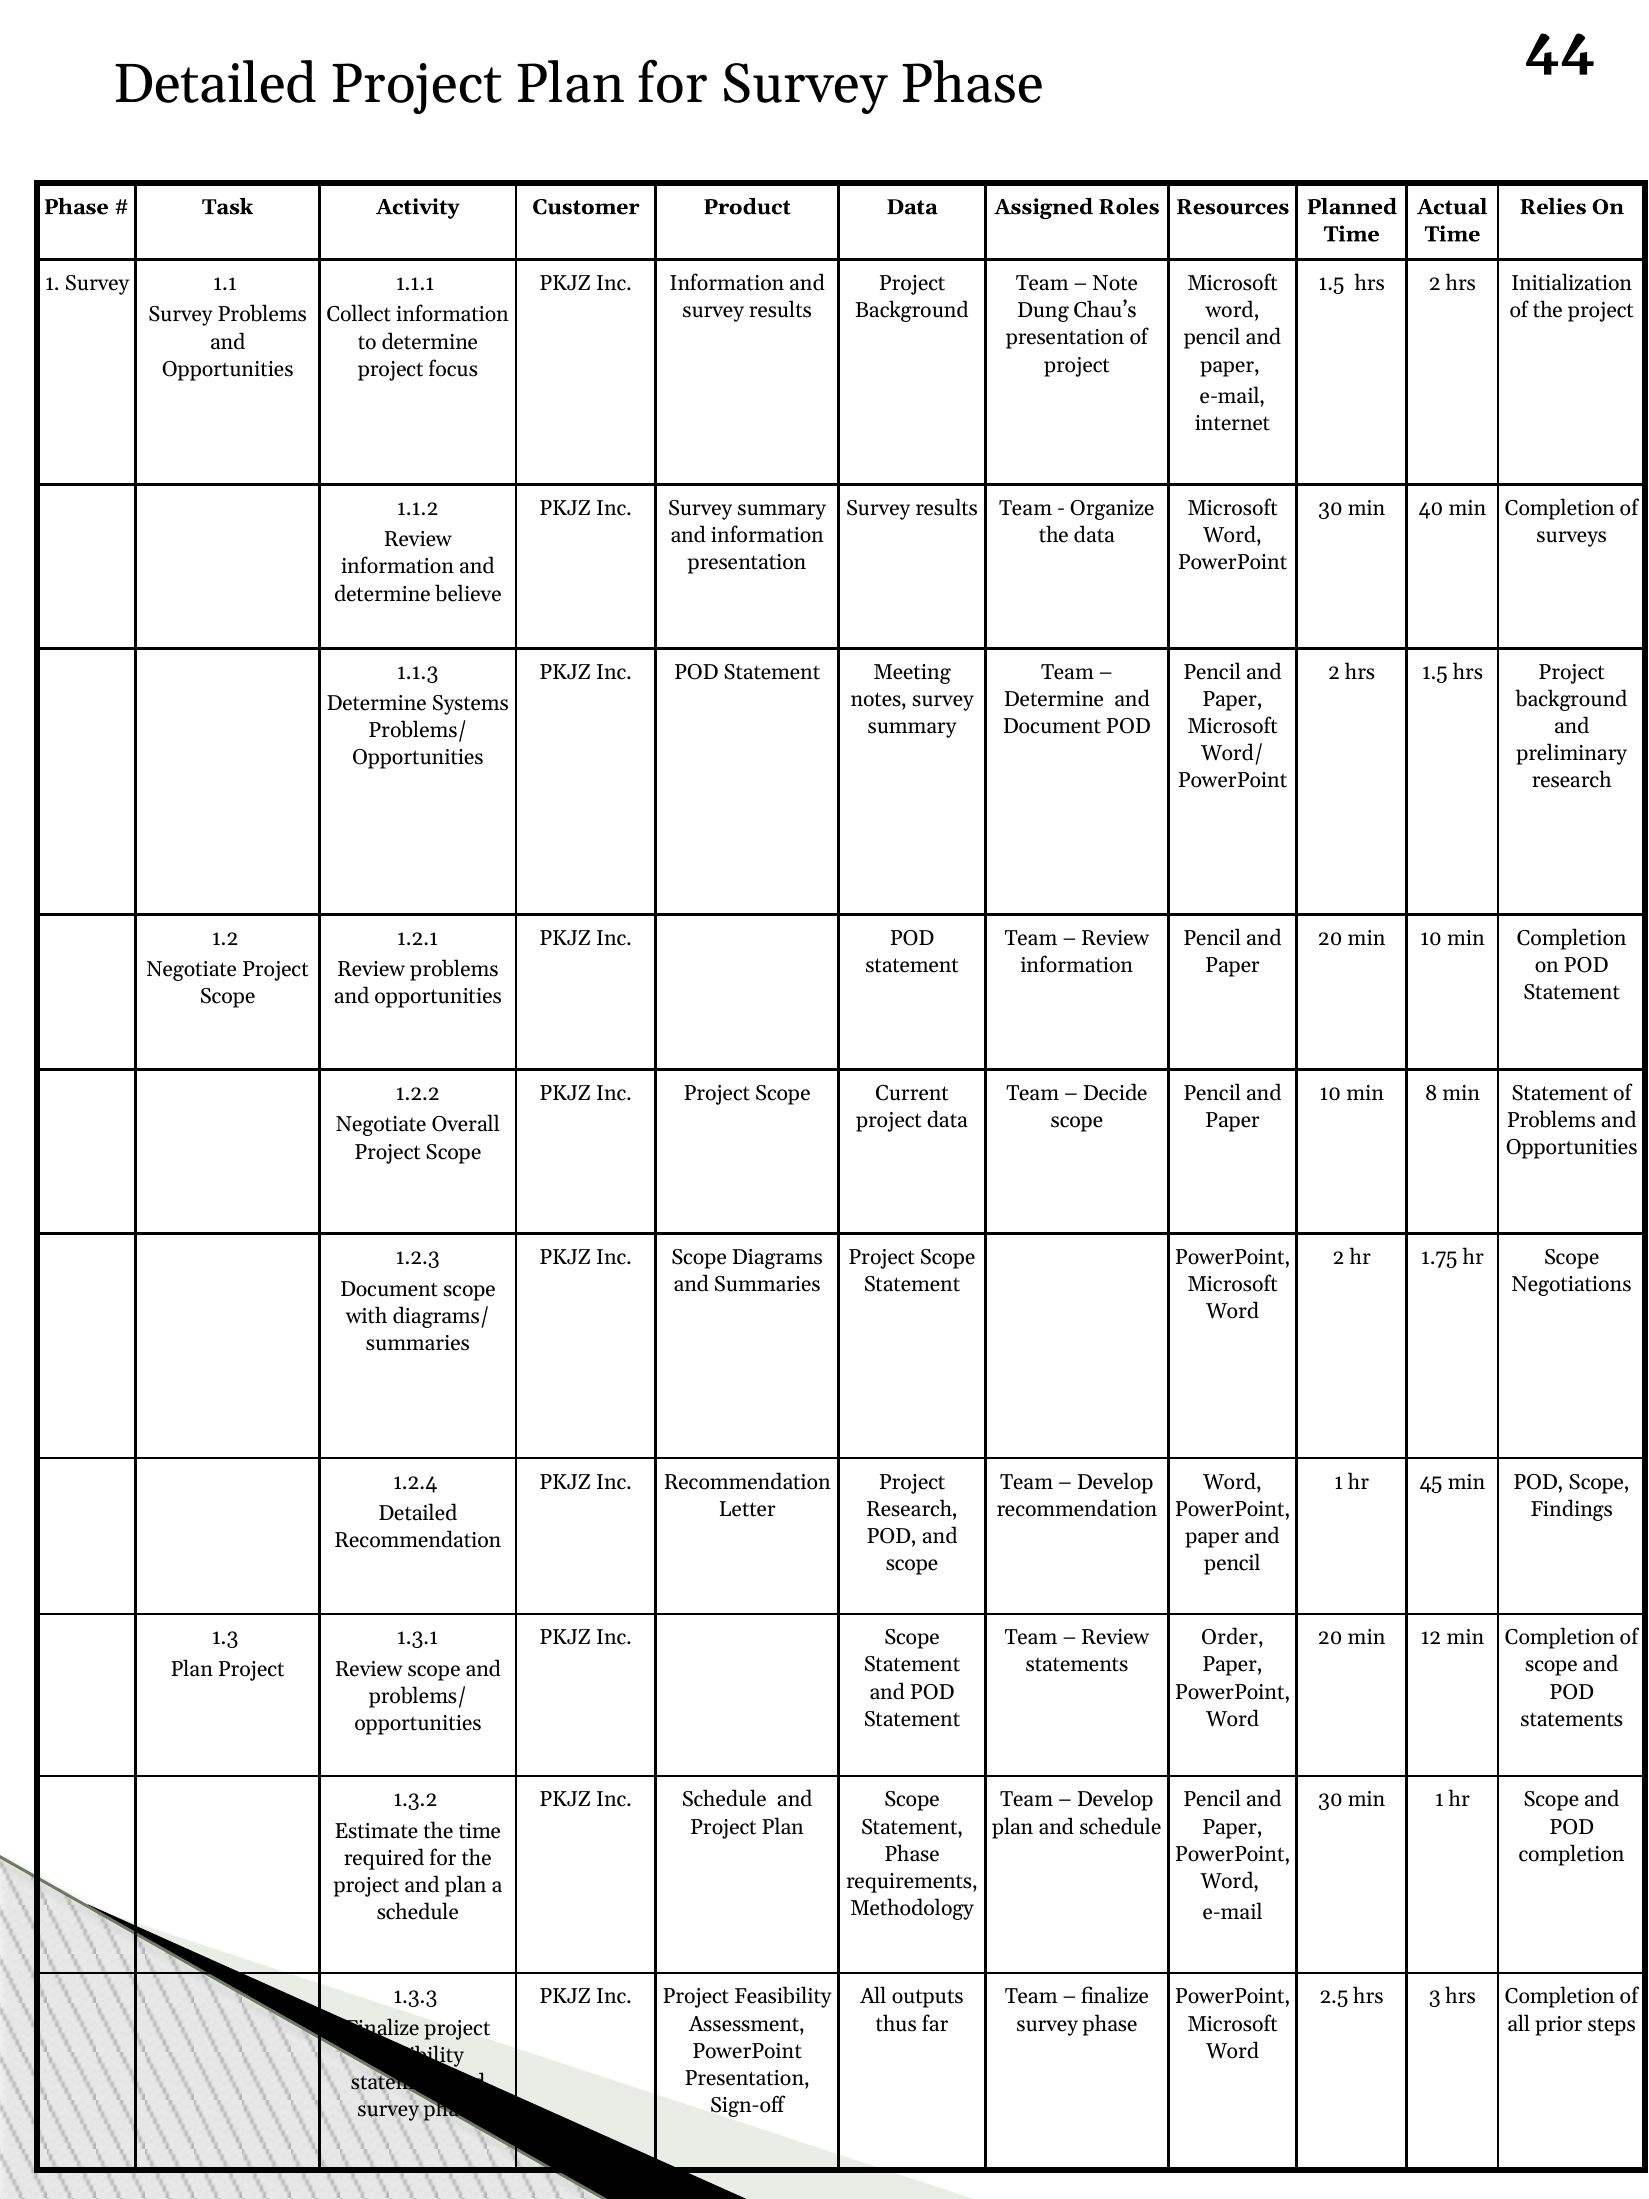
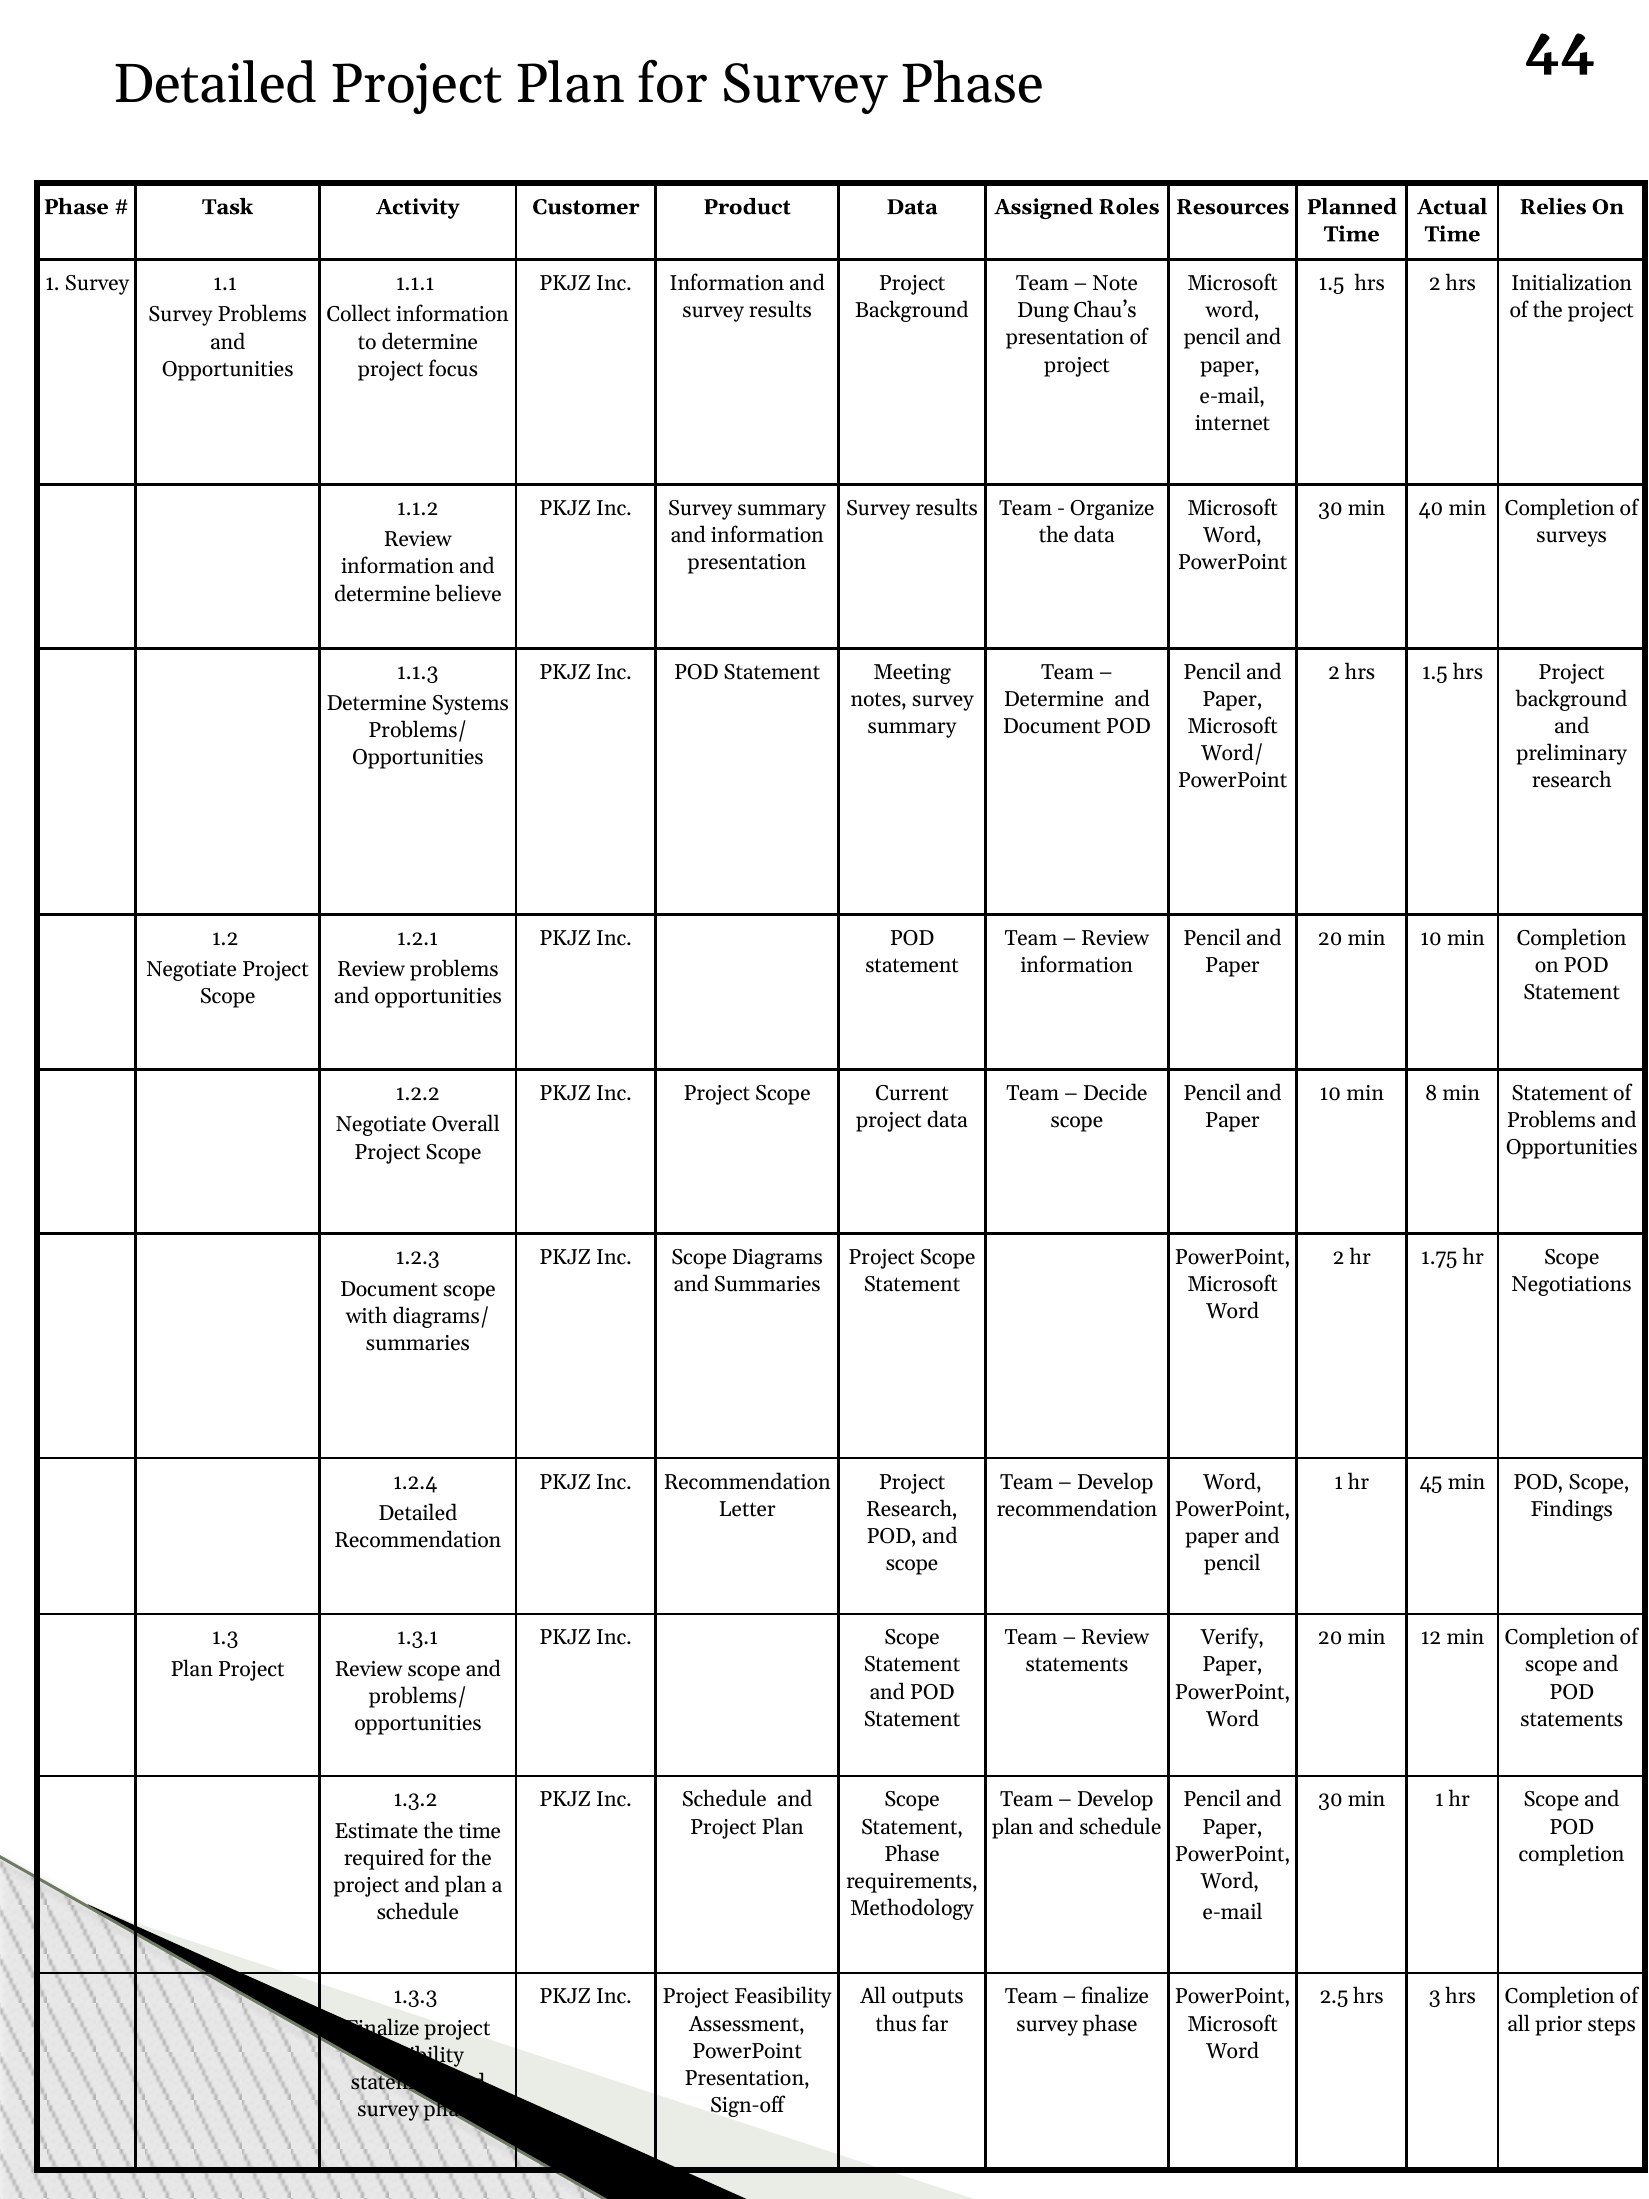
Order: Order -> Verify (1232, 1637)
